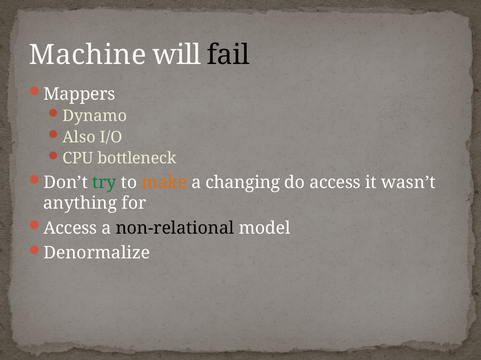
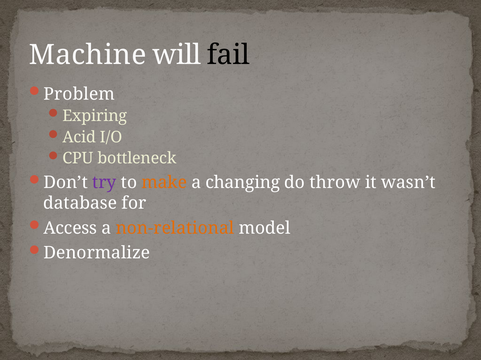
Mappers: Mappers -> Problem (79, 94)
Dynamo: Dynamo -> Expiring (95, 116)
Also: Also -> Acid (79, 137)
try colour: green -> purple (104, 183)
do access: access -> throw (335, 183)
anything: anything -> database (80, 204)
non-relational colour: black -> orange (175, 228)
